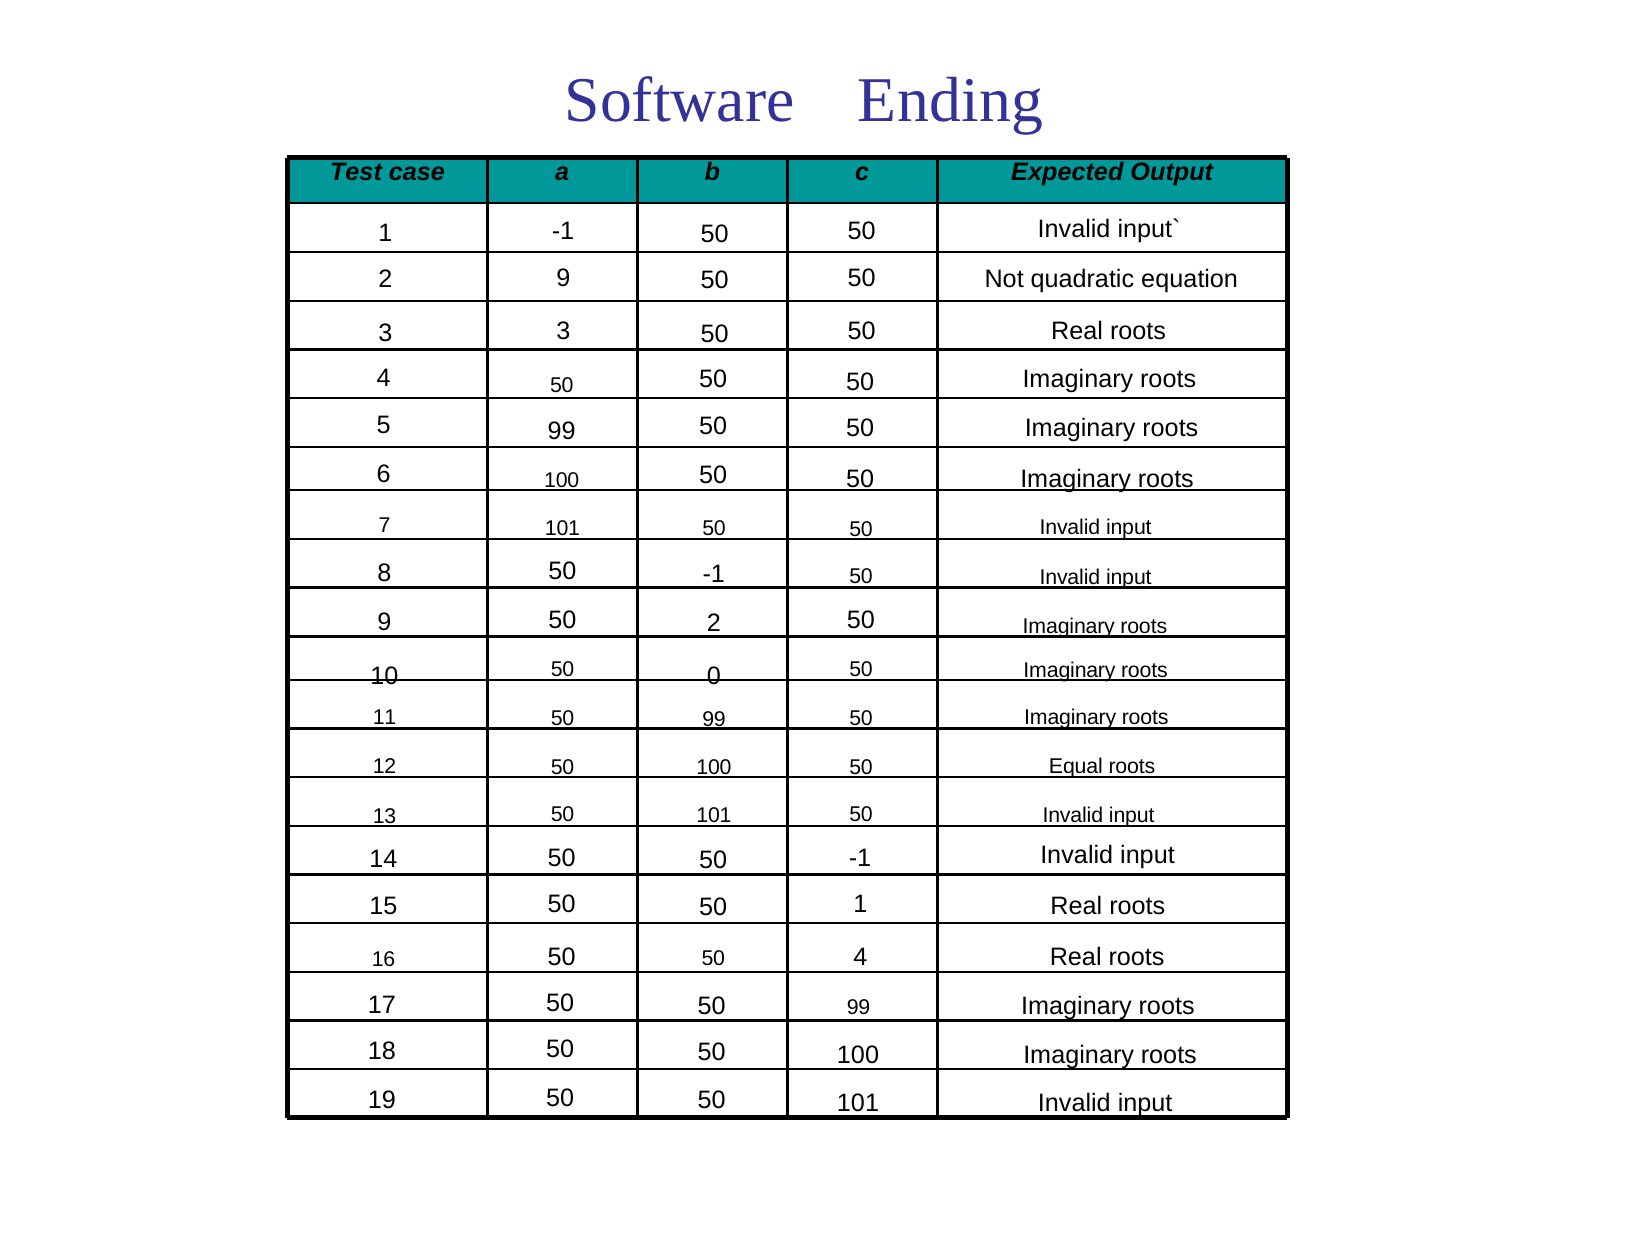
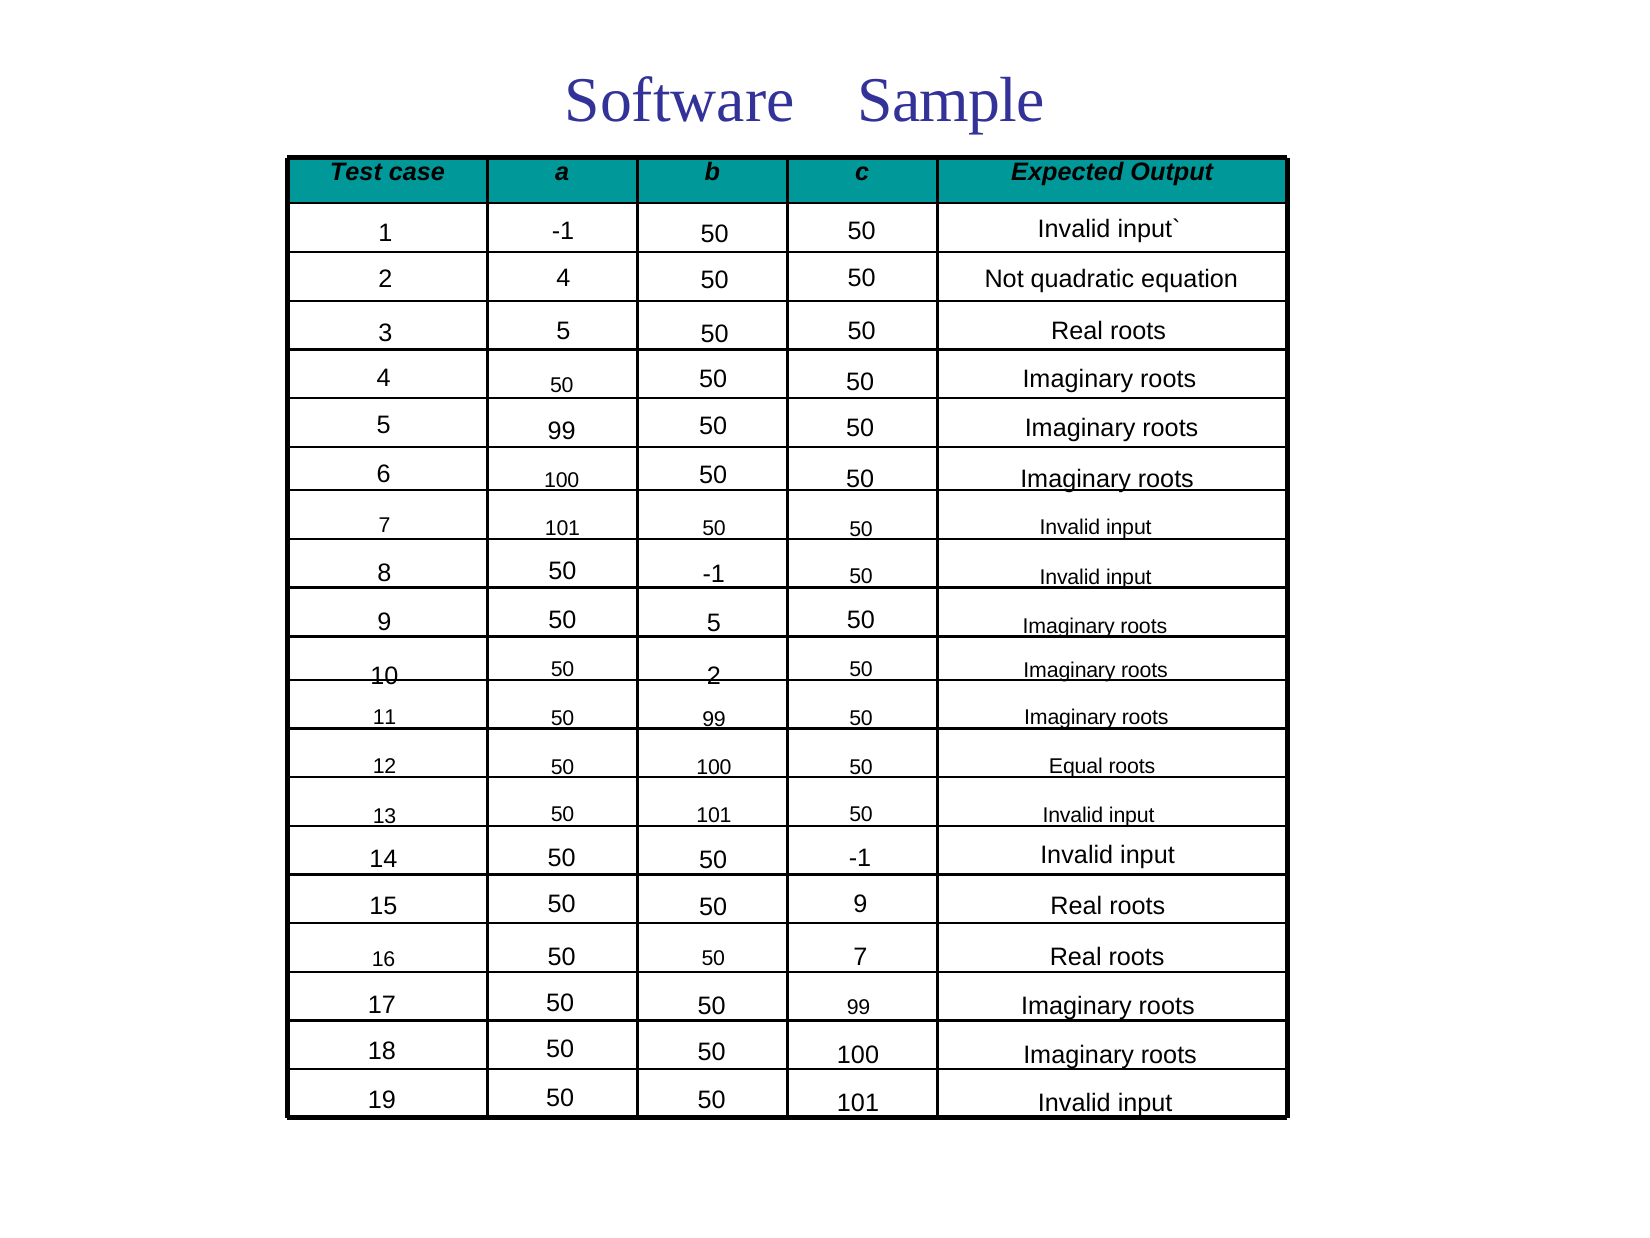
Ending: Ending -> Sample (951, 100)
2 9: 9 -> 4 (563, 278)
3 3: 3 -> 5 (563, 331)
50 2: 2 -> 5 (714, 623)
10 0: 0 -> 2 (714, 676)
50 1: 1 -> 9 (860, 903)
50 4: 4 -> 7 (860, 957)
